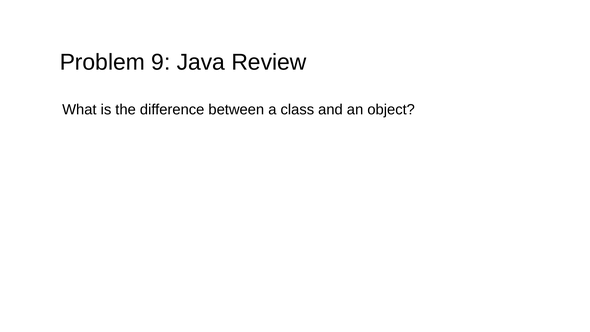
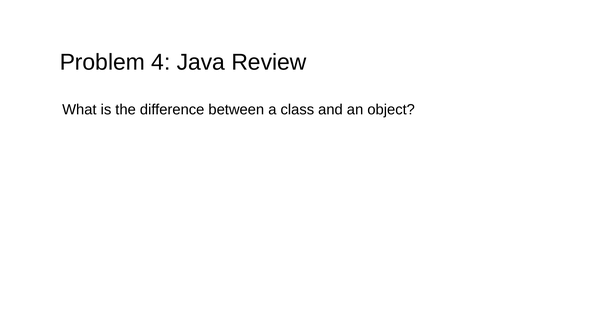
9: 9 -> 4 (161, 62)
